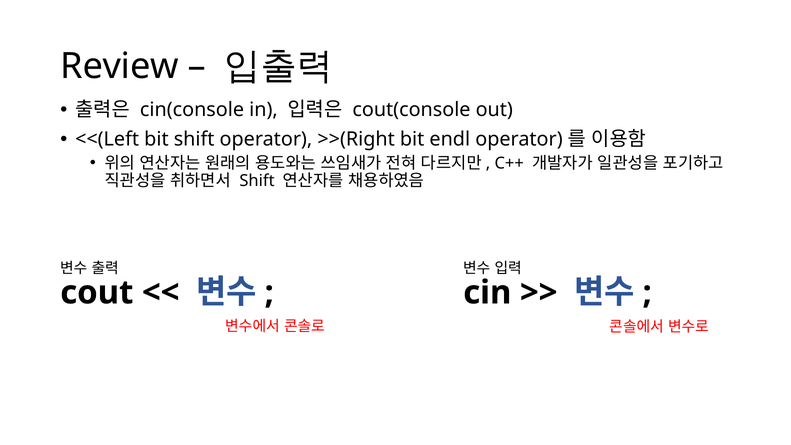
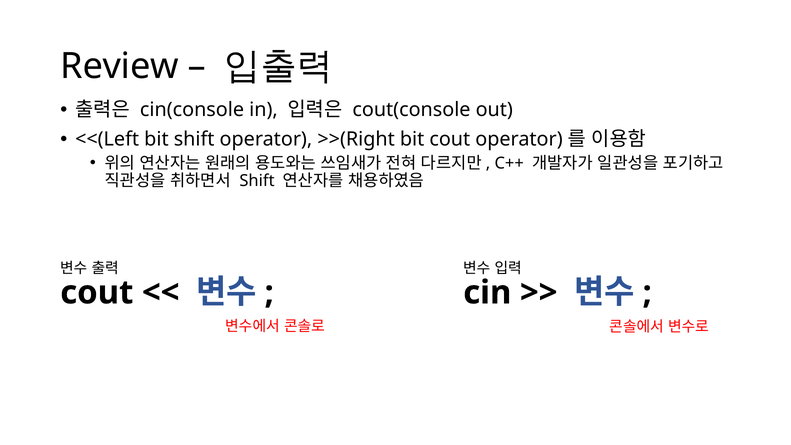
bit endl: endl -> cout (450, 139)
